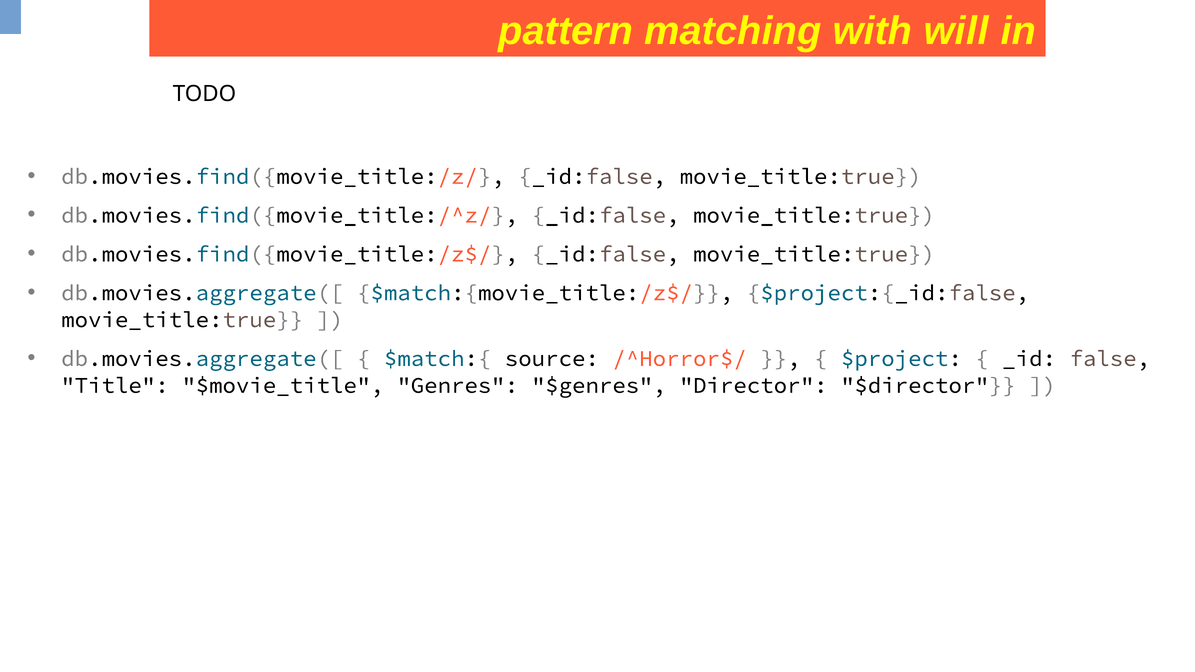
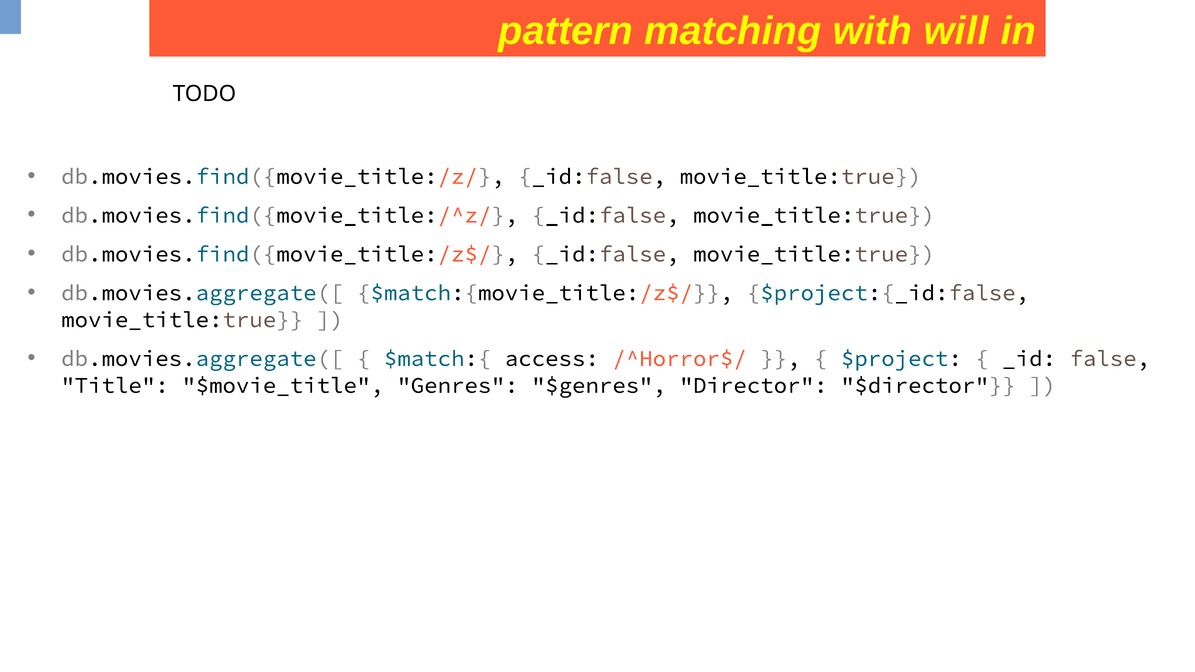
source: source -> access (552, 359)
